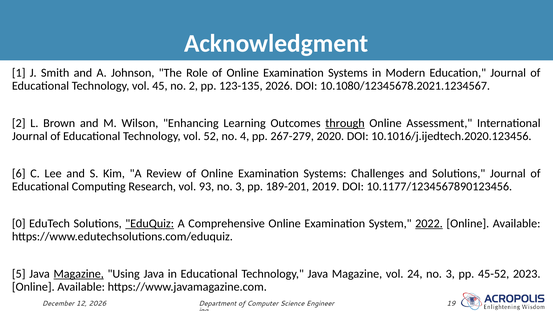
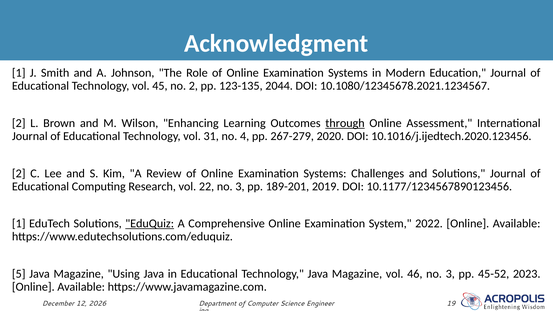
123-135 2026: 2026 -> 2044 (279, 86)
52: 52 -> 31 (211, 136)
6: 6 -> 2 (19, 173)
93: 93 -> 22 (207, 186)
0: 0 -> 1 (19, 224)
2022 underline: present -> none (429, 224)
Magazine underline: present -> none (79, 274)
24: 24 -> 46 (415, 274)
